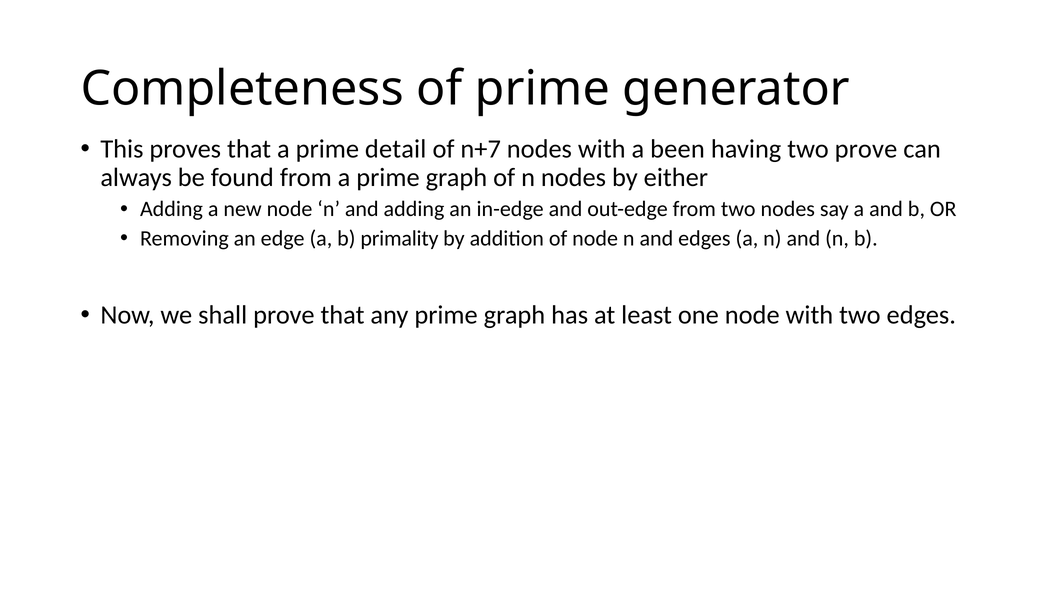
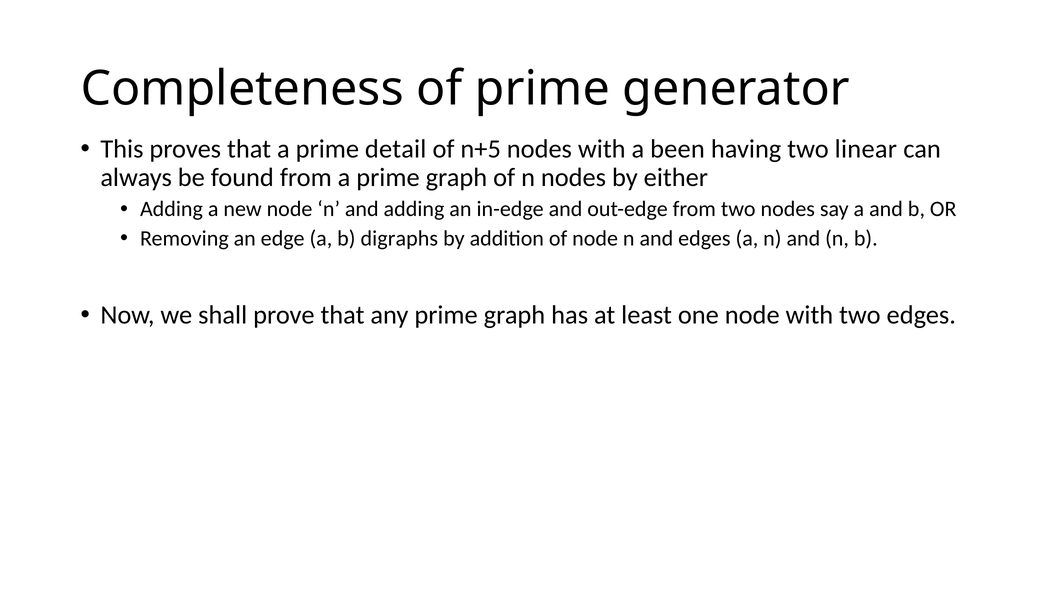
n+7: n+7 -> n+5 (481, 149)
two prove: prove -> linear (866, 149)
primality: primality -> digraphs (399, 239)
